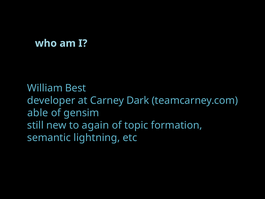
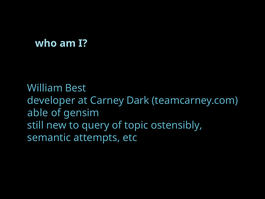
again: again -> query (96, 125)
formation: formation -> ostensibly (177, 125)
lightning: lightning -> attempts (97, 137)
